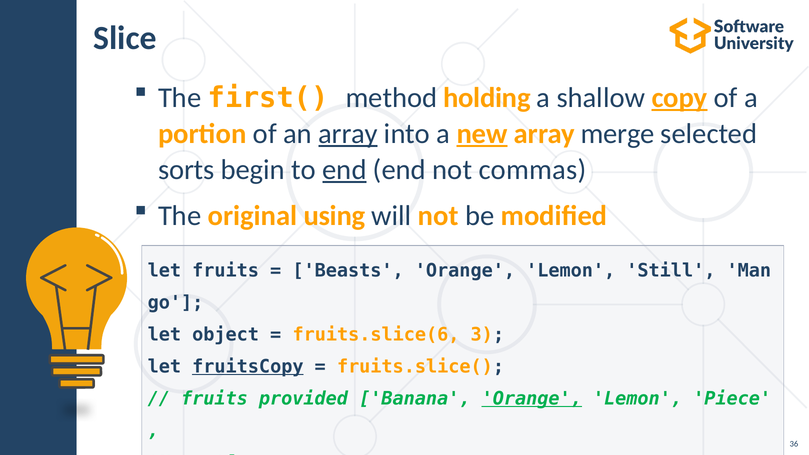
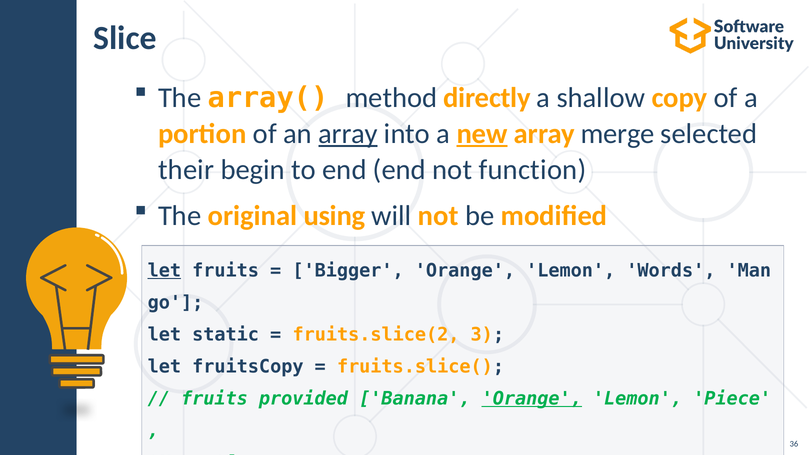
first(: first( -> array( (268, 98)
holding: holding -> directly (487, 98)
copy underline: present -> none (680, 98)
sorts: sorts -> their (186, 170)
end underline: present -> none (344, 170)
commas: commas -> function (532, 170)
let underline: none -> present (164, 271)
Beasts: Beasts -> Bigger (348, 271)
Still: Still -> Words (671, 271)
object: object -> static (226, 335)
fruits.slice(6: fruits.slice(6 -> fruits.slice(2 (376, 335)
fruitsCopy underline: present -> none (248, 367)
